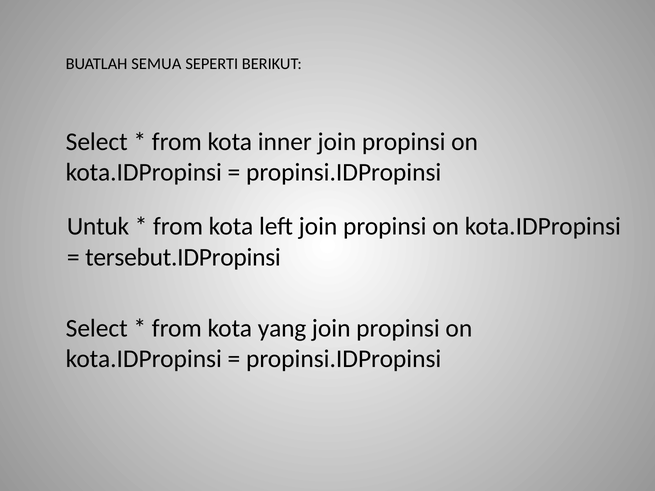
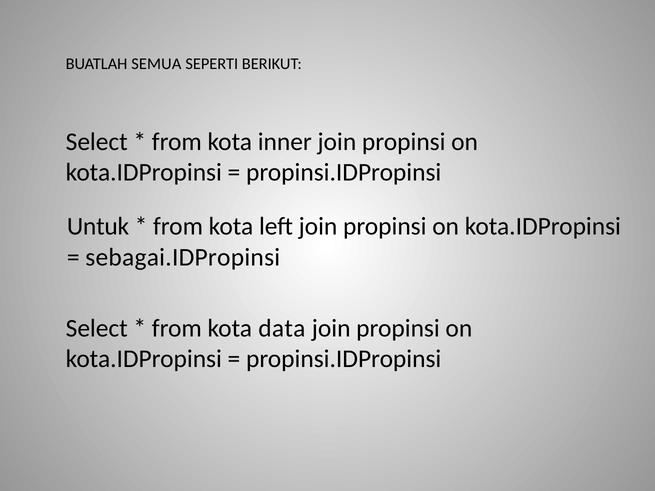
tersebut.IDPropinsi: tersebut.IDPropinsi -> sebagai.IDPropinsi (183, 257)
yang: yang -> data (282, 329)
